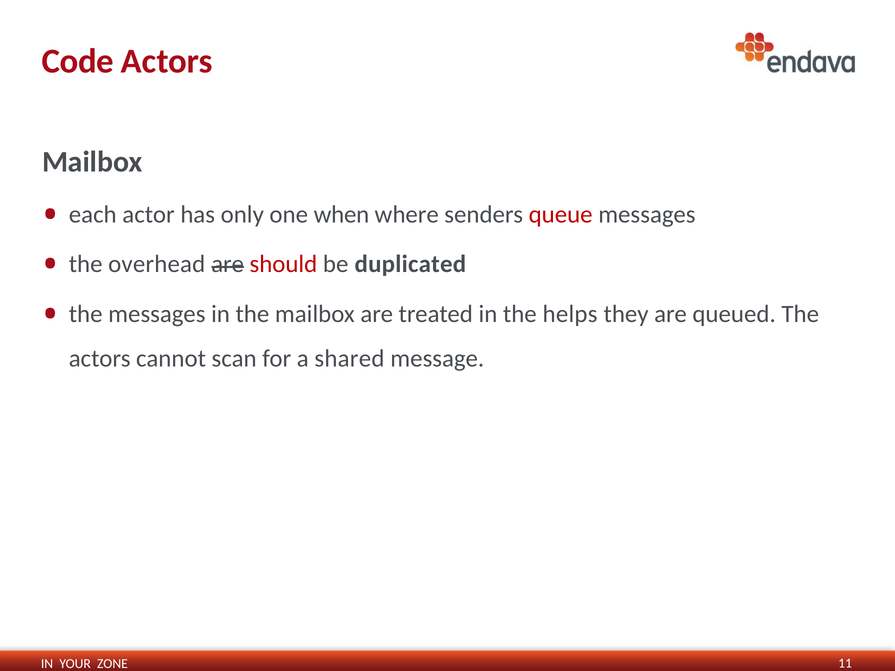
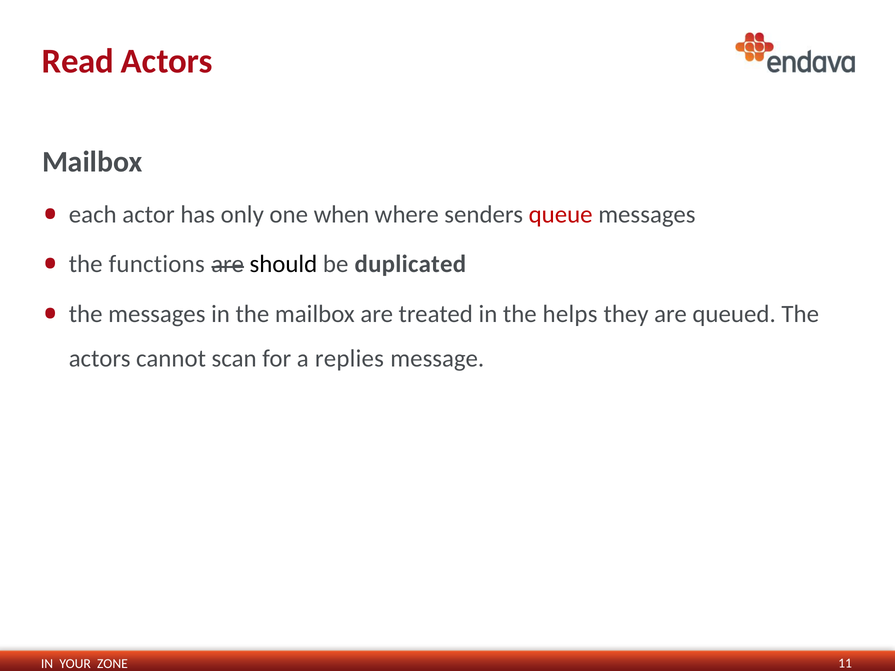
Code: Code -> Read (78, 61)
overhead: overhead -> functions (157, 264)
should colour: red -> black (283, 264)
shared: shared -> replies (349, 359)
